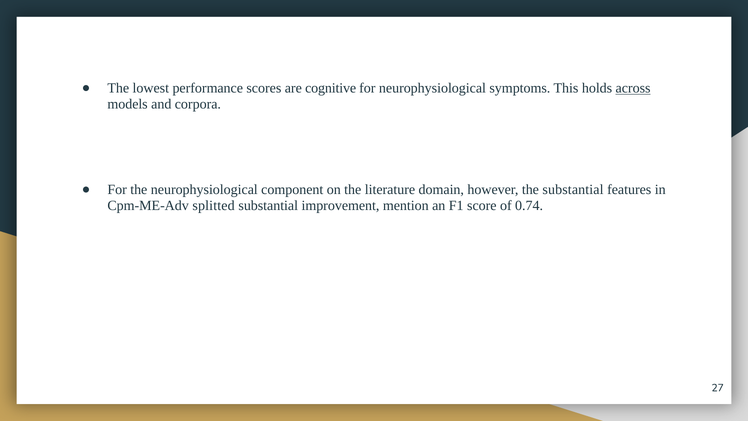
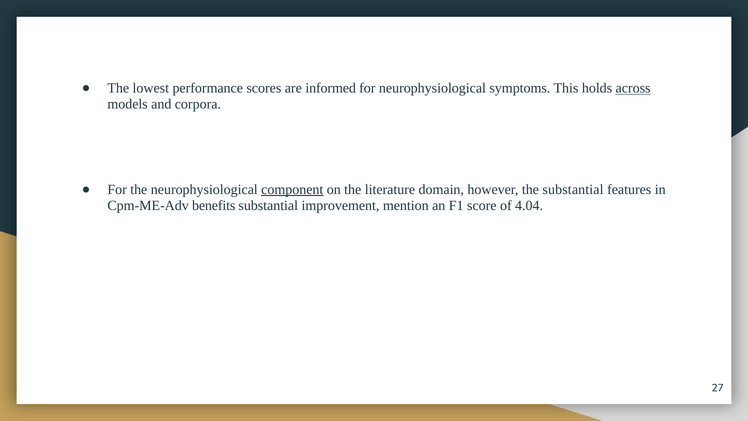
cognitive: cognitive -> informed (331, 88)
component underline: none -> present (292, 189)
splitted: splitted -> benefits (214, 205)
0.74: 0.74 -> 4.04 (529, 205)
